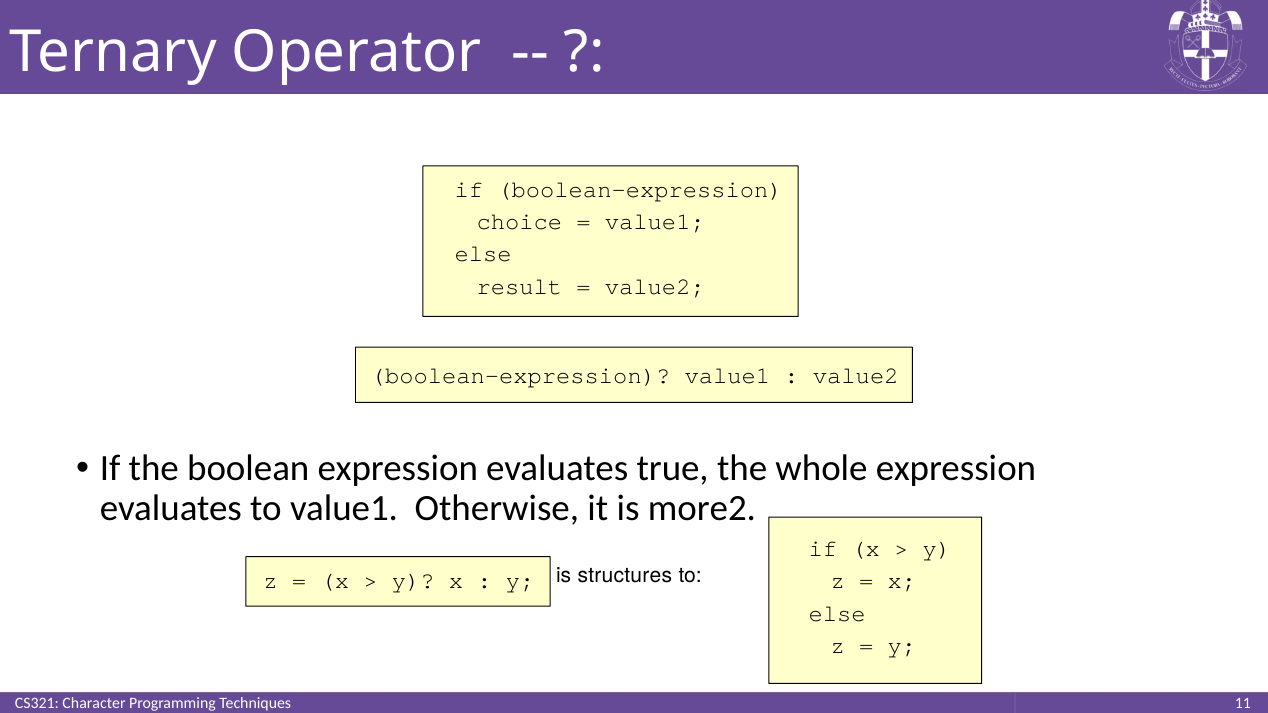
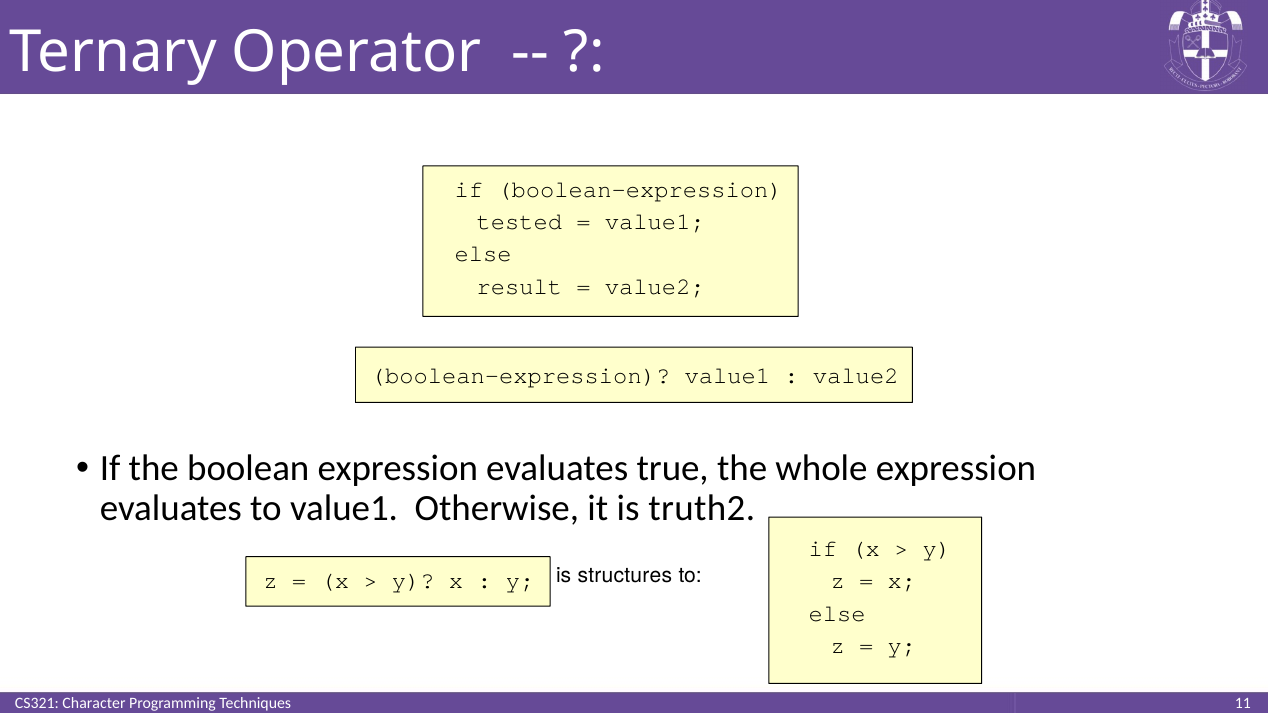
choice: choice -> tested (519, 222)
more2: more2 -> truth2 (702, 509)
